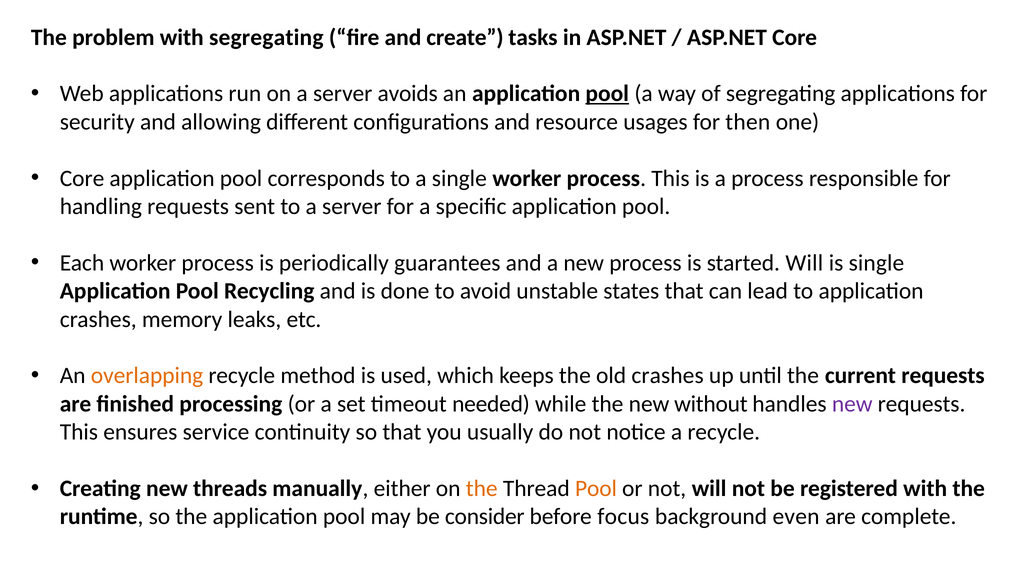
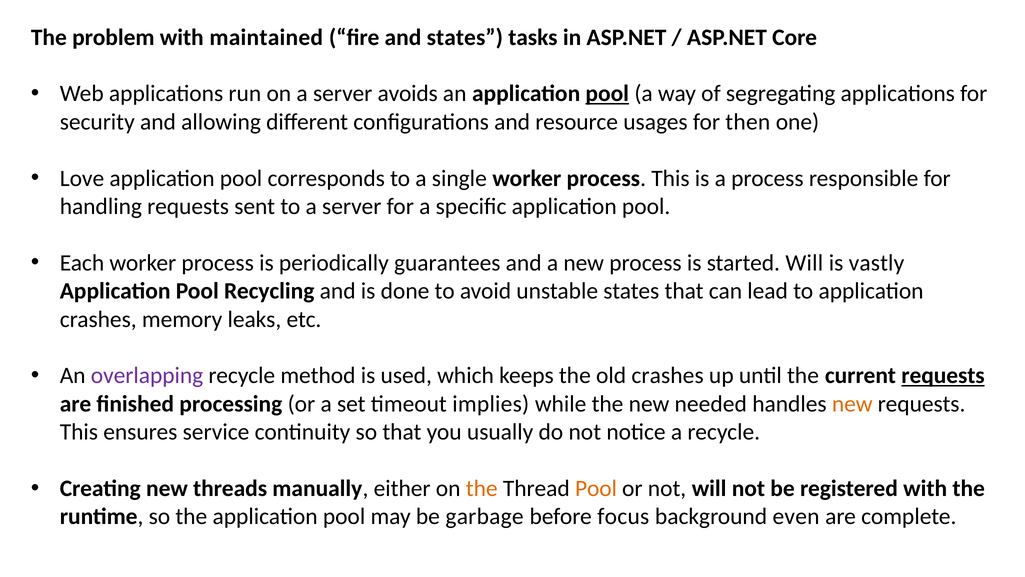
with segregating: segregating -> maintained (266, 37)
and create: create -> states (465, 37)
Core: Core -> Love (82, 178)
is single: single -> vastly (876, 263)
overlapping colour: orange -> purple (147, 375)
requests underline: none -> present (943, 375)
needed: needed -> implies (491, 404)
without: without -> needed (711, 404)
new colour: purple -> orange (852, 404)
consider: consider -> garbage (485, 516)
